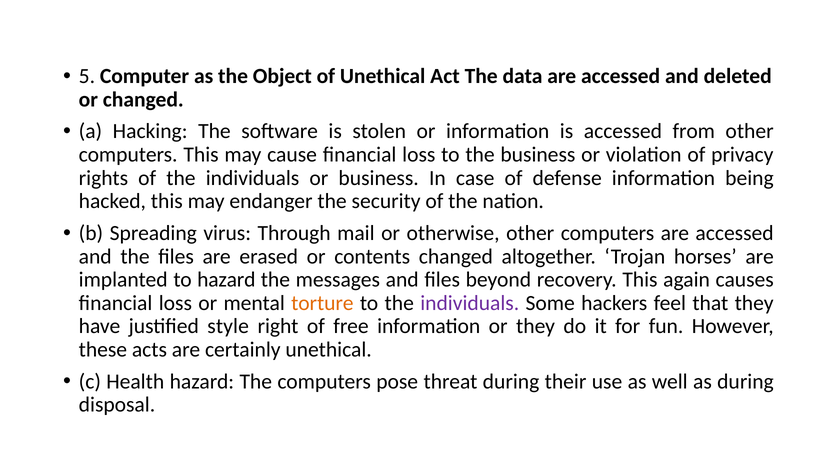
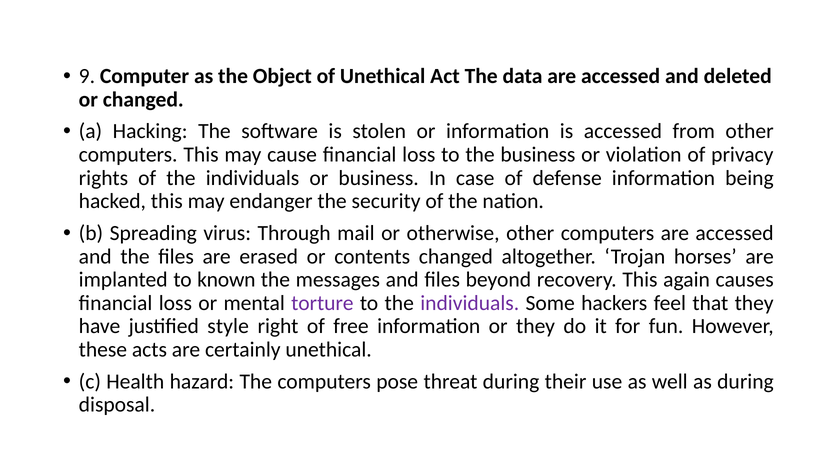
5: 5 -> 9 (87, 76)
to hazard: hazard -> known (226, 280)
torture colour: orange -> purple (322, 303)
